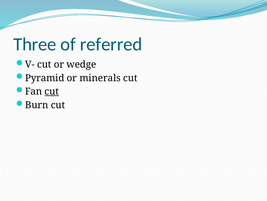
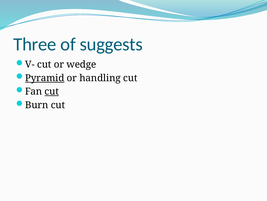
referred: referred -> suggests (111, 44)
Pyramid underline: none -> present (45, 78)
minerals: minerals -> handling (100, 78)
